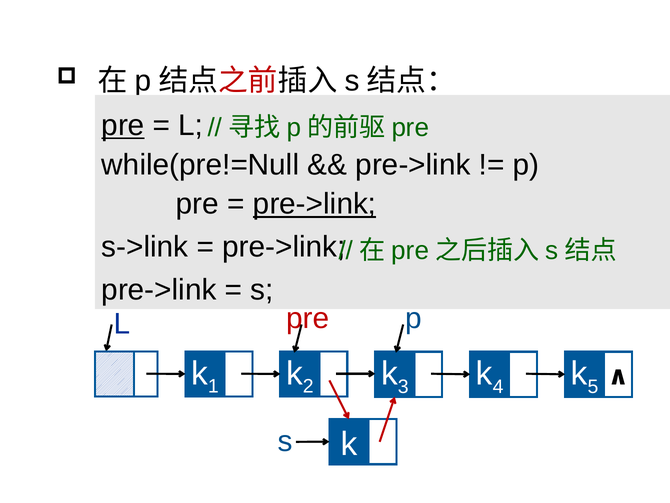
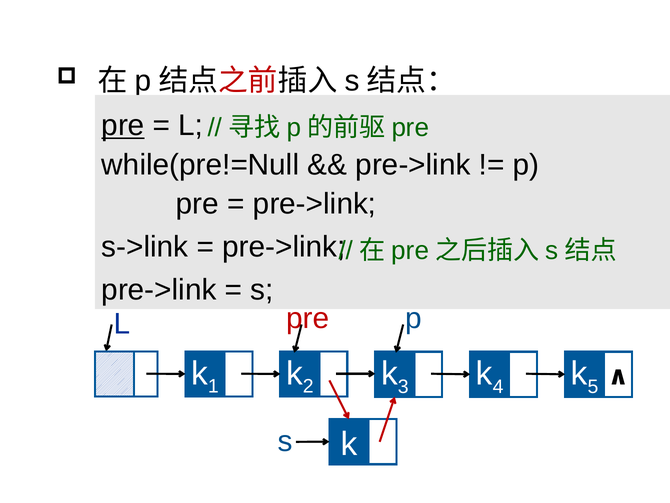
pre->link underline: present -> none (315, 204)
